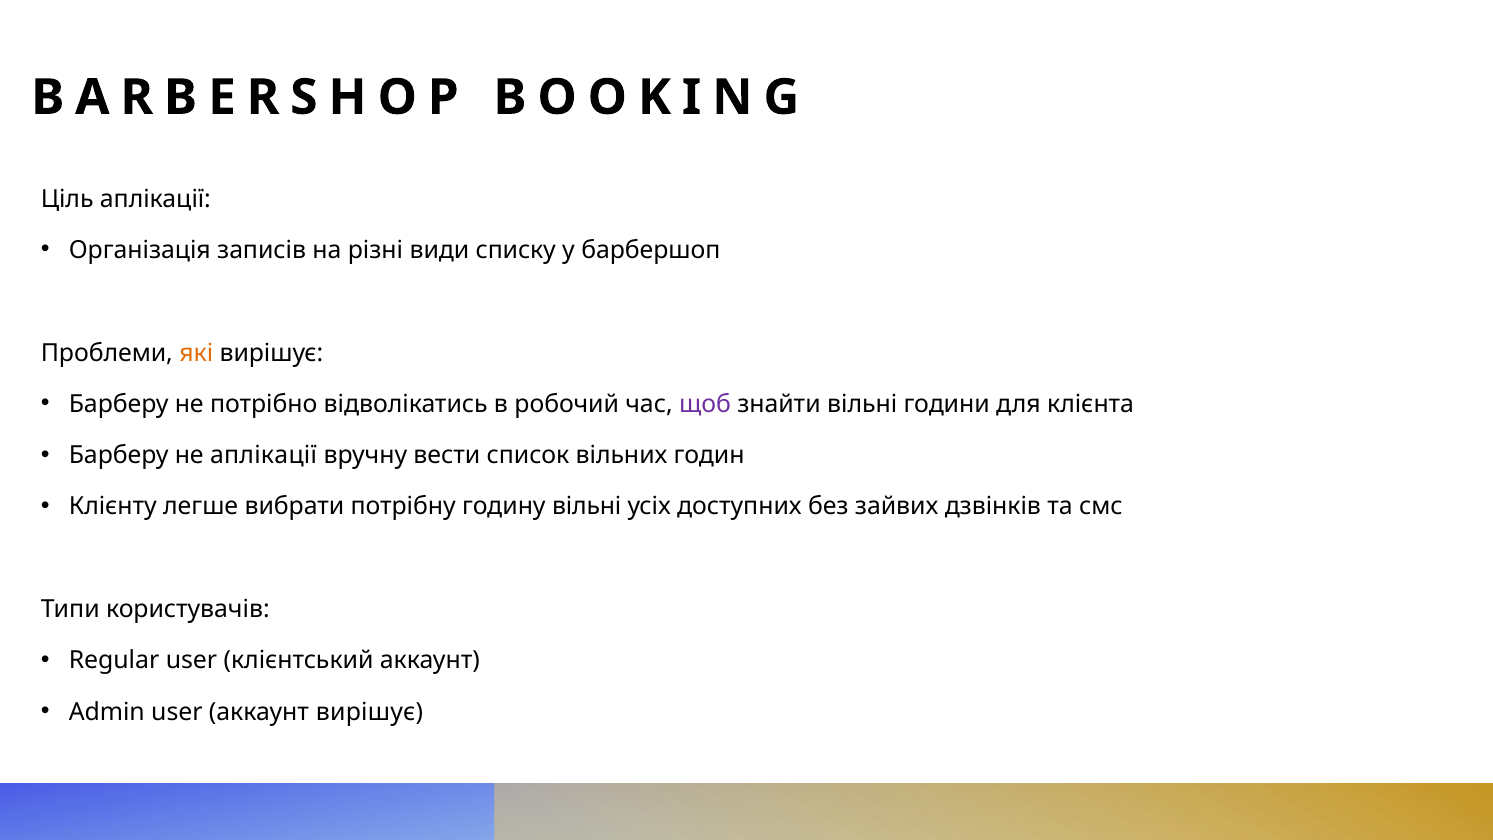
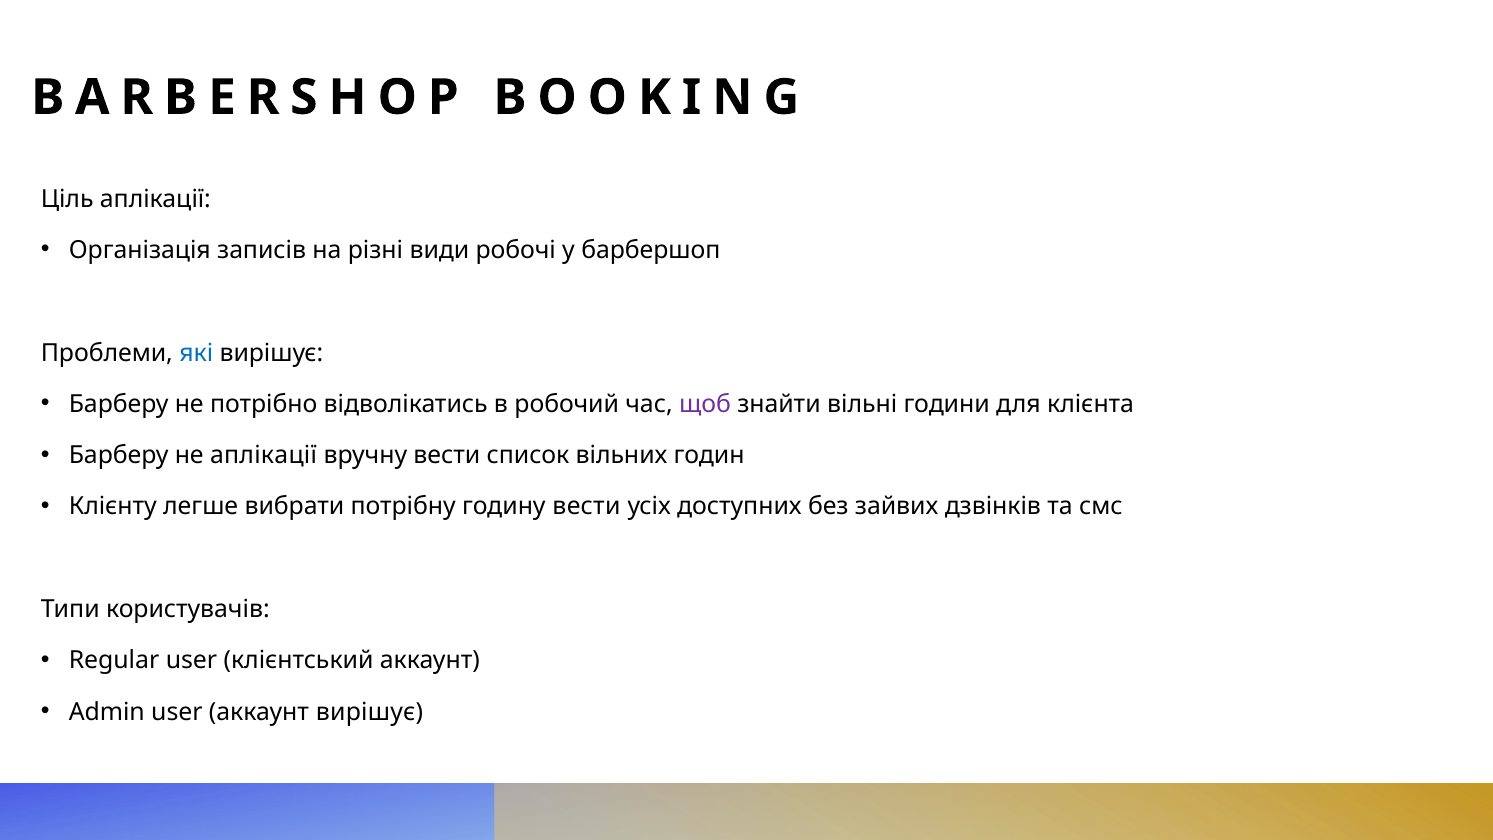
списку: списку -> робочі (516, 250)
які colour: orange -> blue (196, 353)
годину вільні: вільні -> вести (586, 507)
